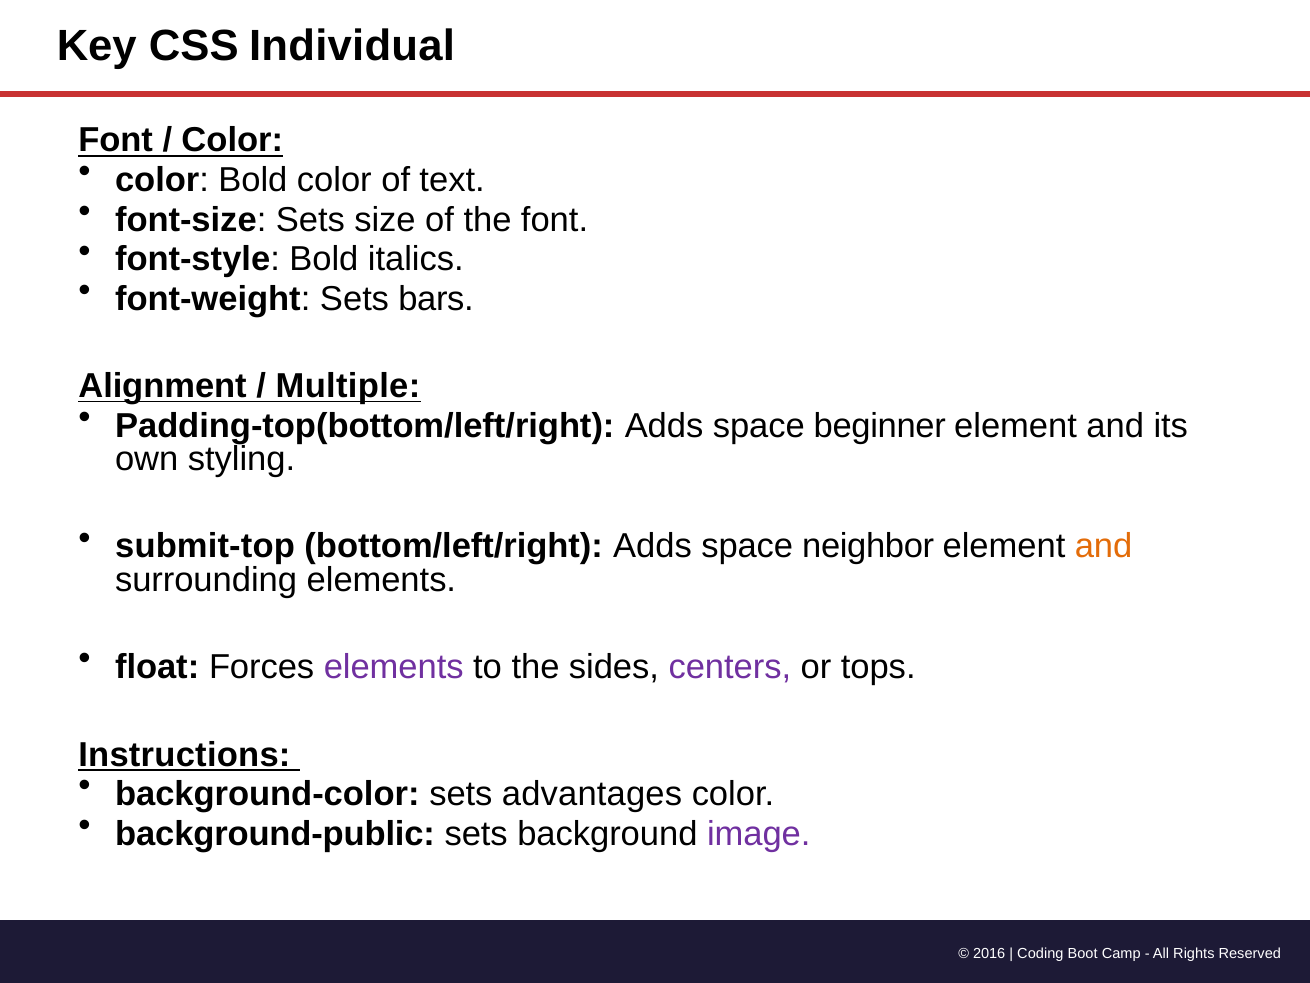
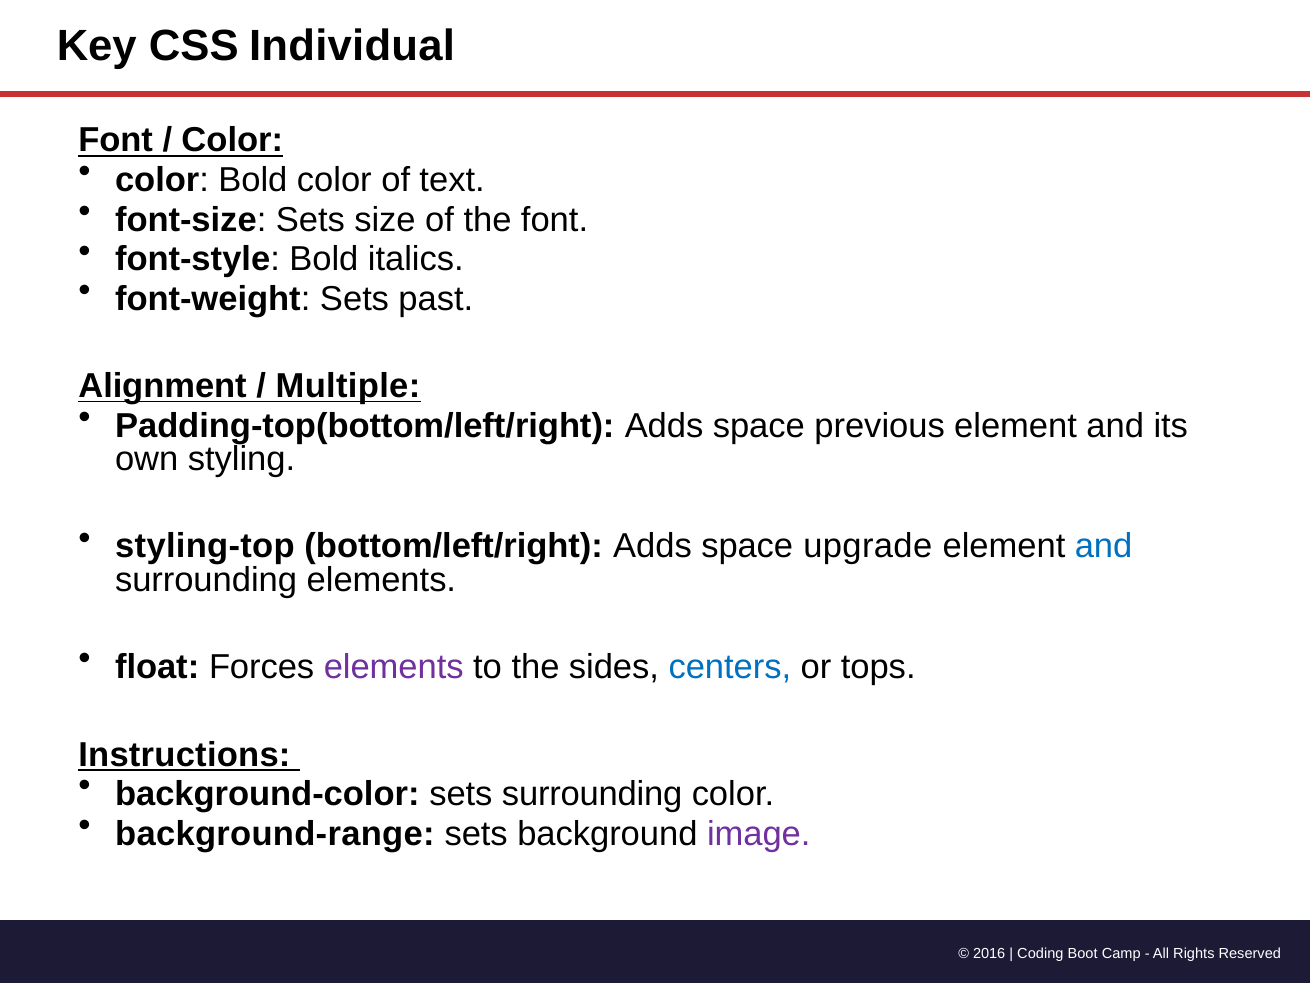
bars: bars -> past (436, 299)
beginner: beginner -> previous (880, 426)
submit-top: submit-top -> styling-top (205, 546)
neighbor: neighbor -> upgrade (868, 546)
and colour: orange -> blue (1104, 546)
centers colour: purple -> blue (730, 667)
sets advantages: advantages -> surrounding (592, 794)
background-public: background-public -> background-range (275, 833)
